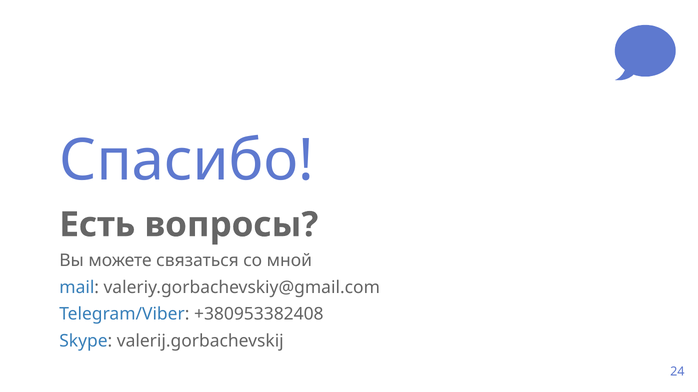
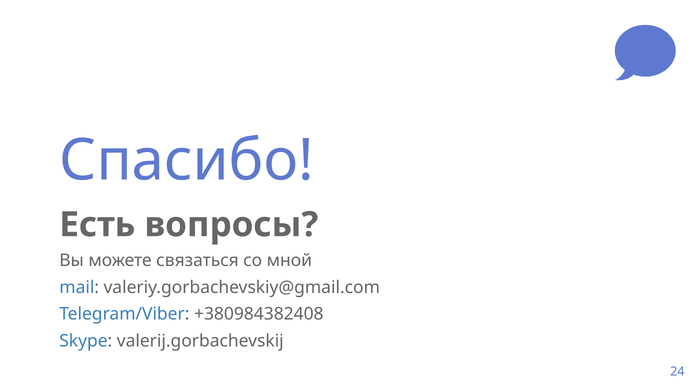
+380953382408: +380953382408 -> +380984382408 (259, 315)
